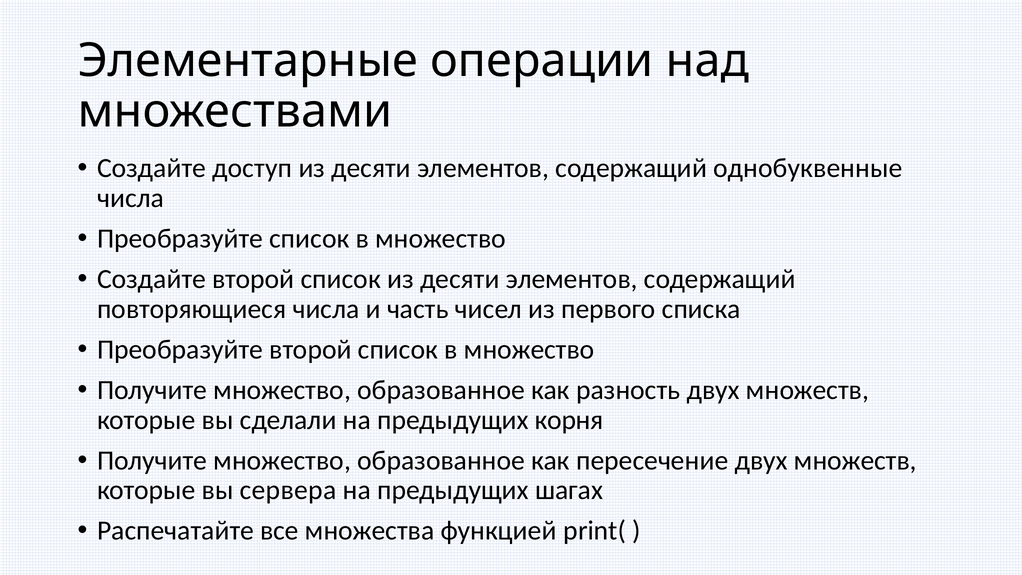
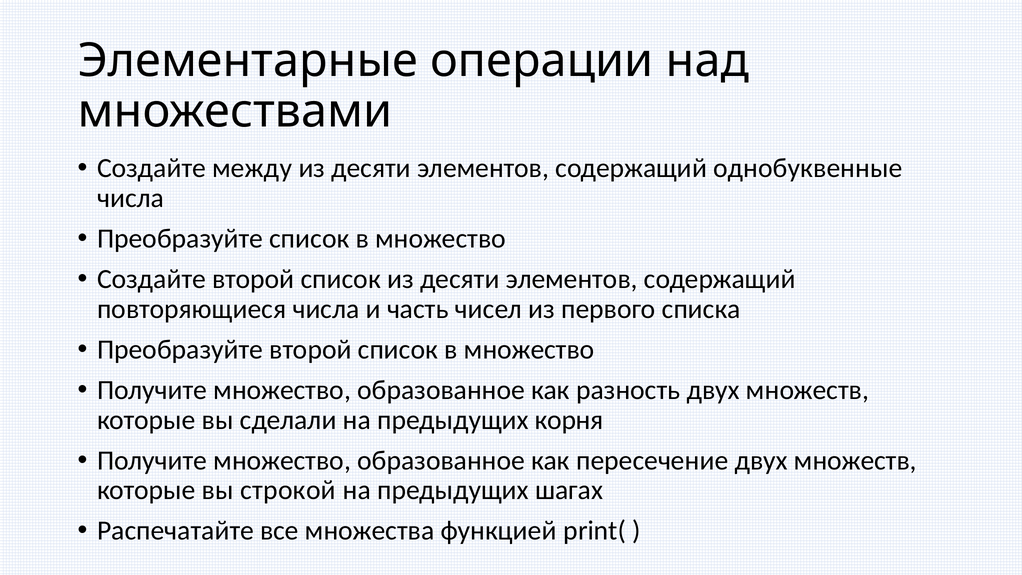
доступ: доступ -> между (252, 168)
сервера: сервера -> строкой (288, 490)
